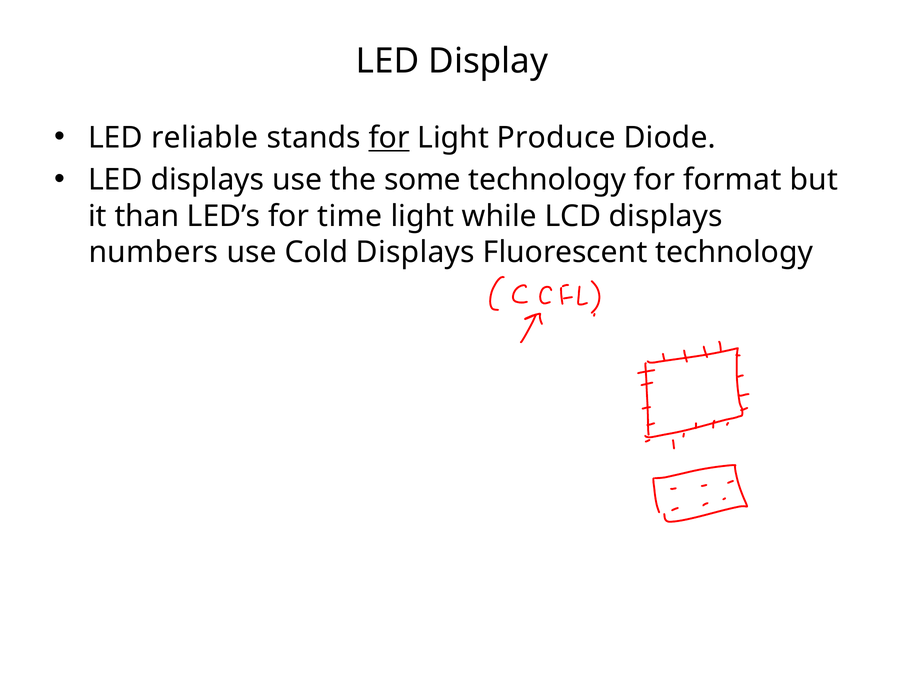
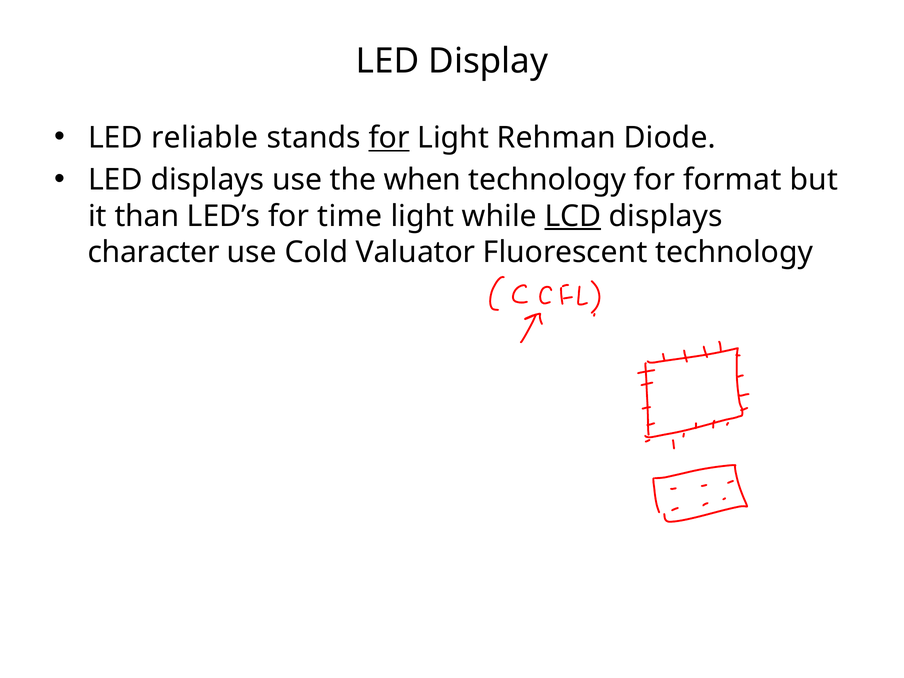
Produce: Produce -> Rehman (556, 138)
some: some -> when (422, 180)
LCD underline: none -> present (573, 216)
numbers: numbers -> character (154, 252)
Cold Displays: Displays -> Valuator (416, 252)
